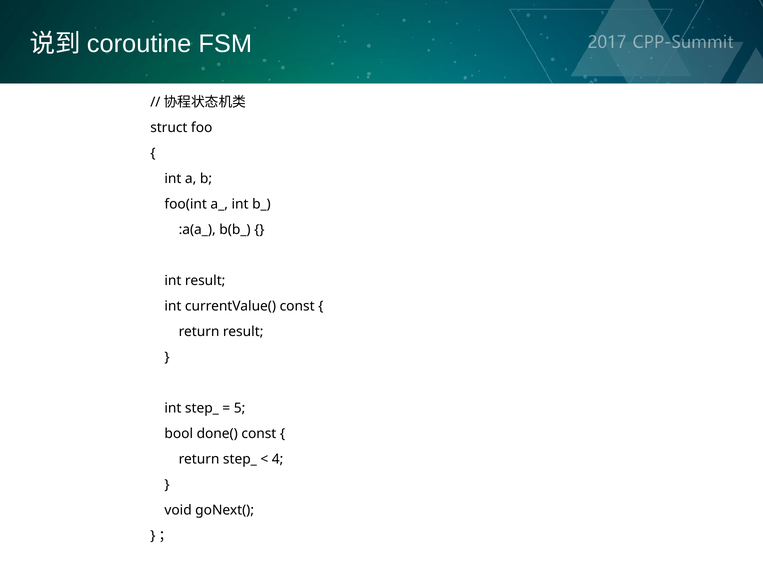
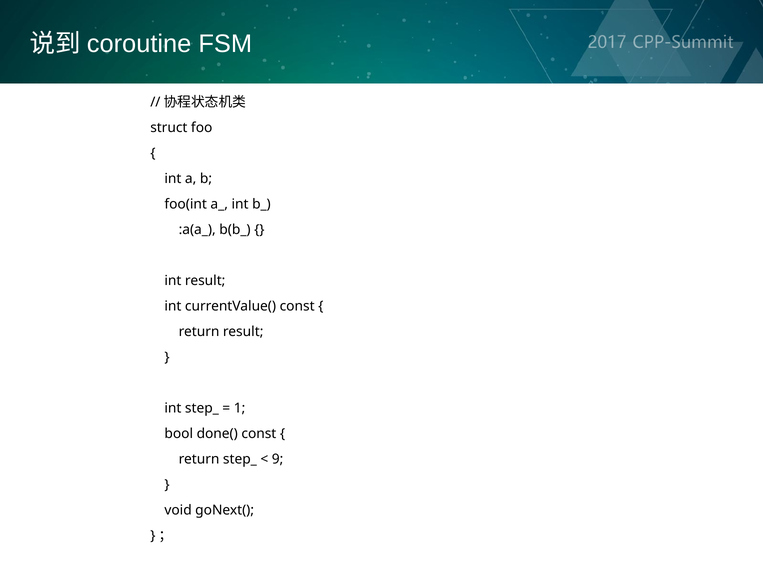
5: 5 -> 1 (240, 408)
4: 4 -> 9 (278, 459)
